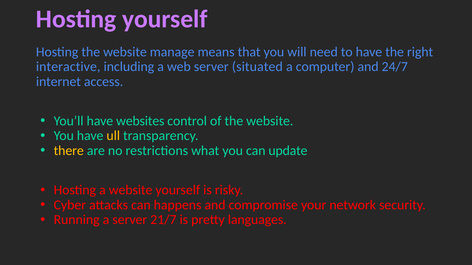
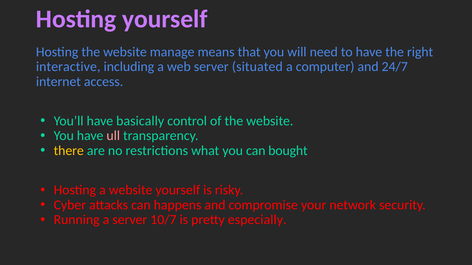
websites: websites -> basically (140, 121)
ull colour: yellow -> pink (113, 136)
update: update -> bought (288, 151)
21/7: 21/7 -> 10/7 (163, 220)
languages: languages -> especially (257, 220)
